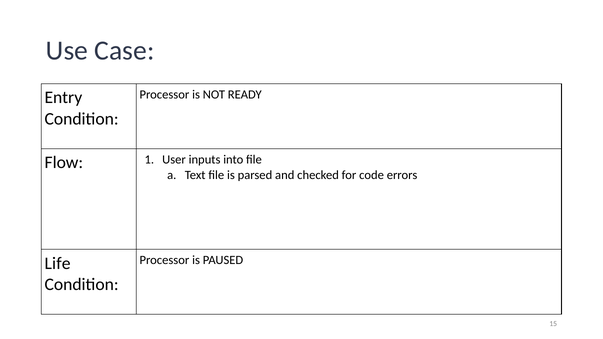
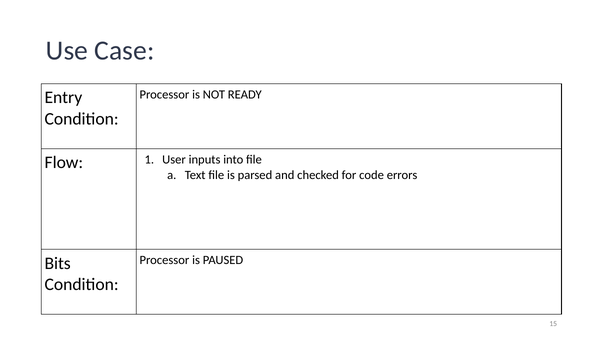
Life: Life -> Bits (58, 263)
